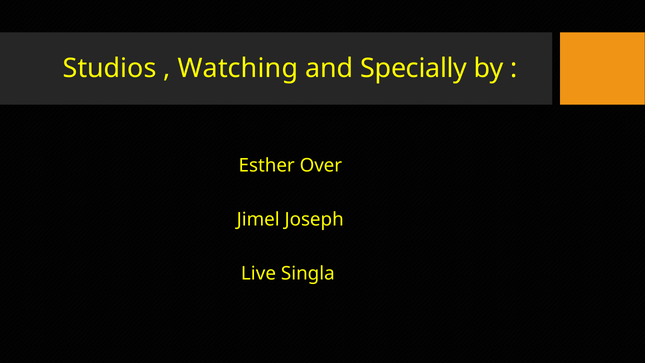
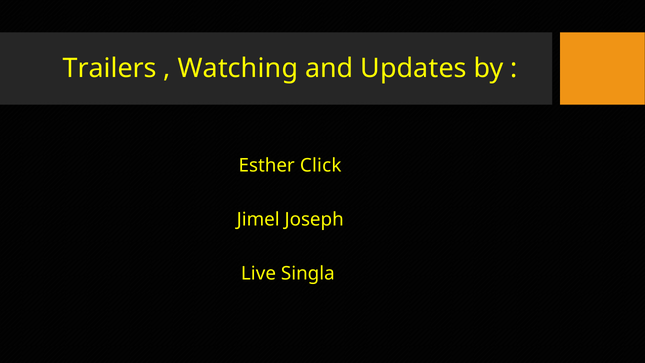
Studios: Studios -> Trailers (110, 68)
Specially: Specially -> Updates (414, 68)
Over: Over -> Click (321, 165)
